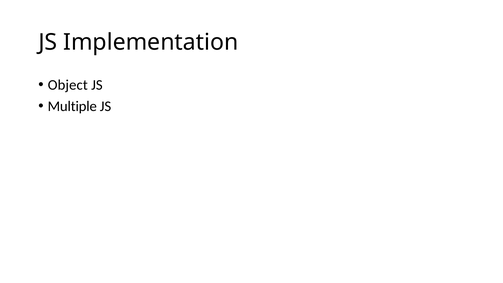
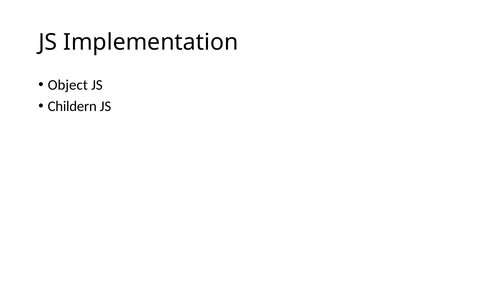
Multiple: Multiple -> Childern (72, 106)
